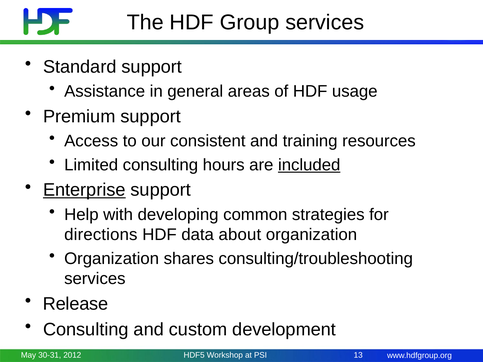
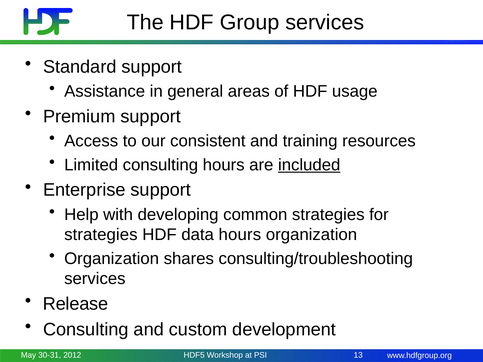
Enterprise underline: present -> none (84, 190)
directions: directions -> strategies (101, 235)
data about: about -> hours (240, 235)
